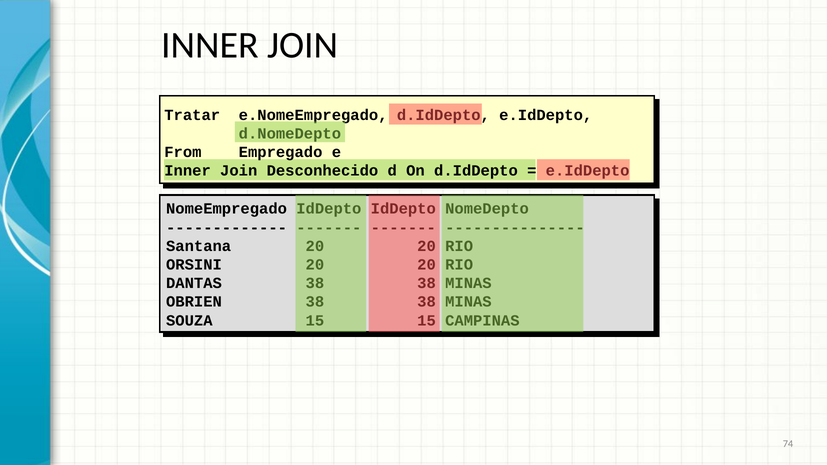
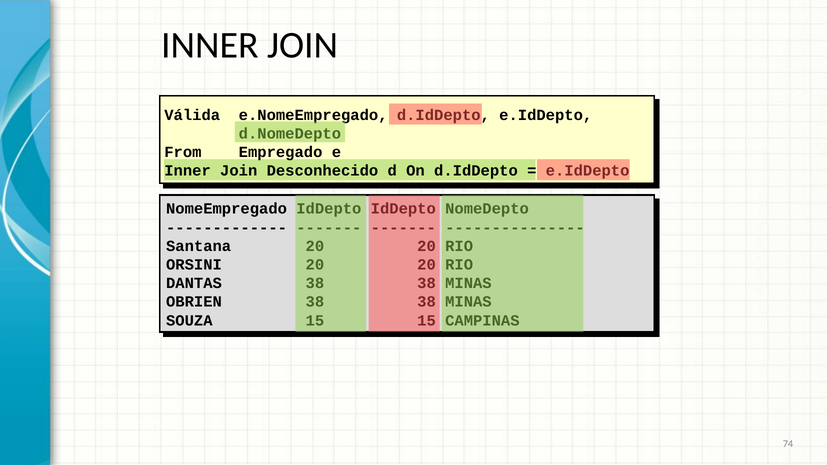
Tratar: Tratar -> Válida (192, 115)
